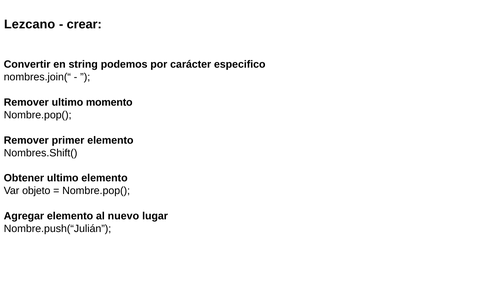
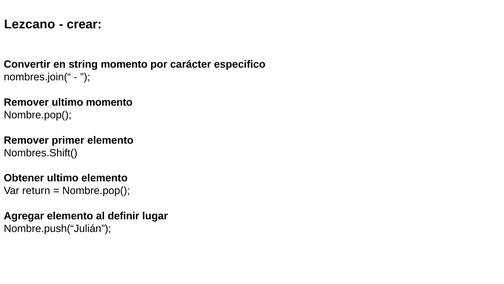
string podemos: podemos -> momento (124, 64)
objeto: objeto -> return (36, 190)
nuevo: nuevo -> definir (124, 216)
